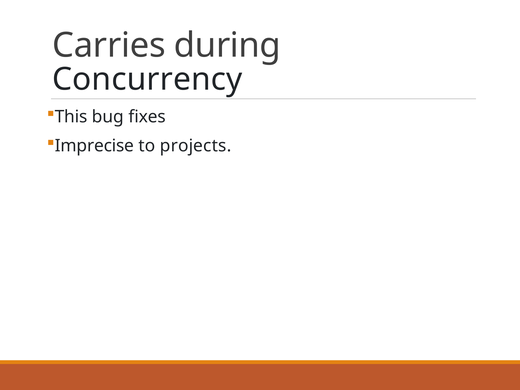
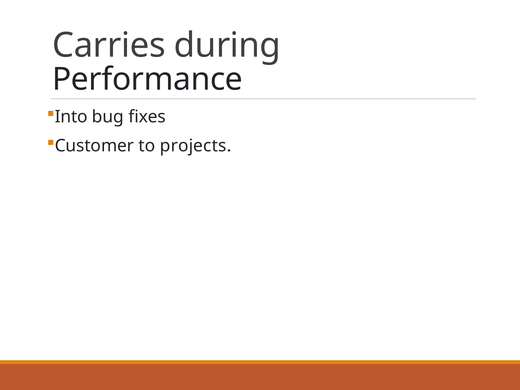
Concurrency: Concurrency -> Performance (147, 79)
This: This -> Into (71, 117)
Imprecise: Imprecise -> Customer (94, 146)
